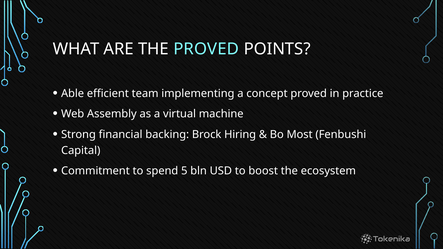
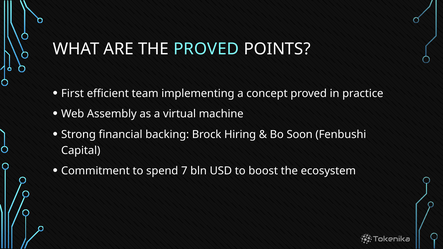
Able: Able -> First (73, 93)
Most: Most -> Soon (300, 135)
5: 5 -> 7 (184, 171)
